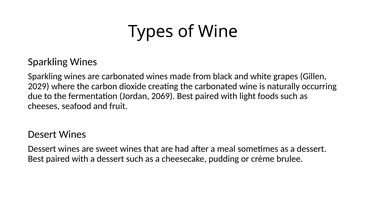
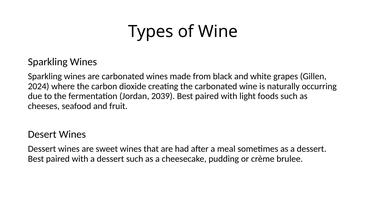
2029: 2029 -> 2024 (39, 86)
2069: 2069 -> 2039 (163, 96)
